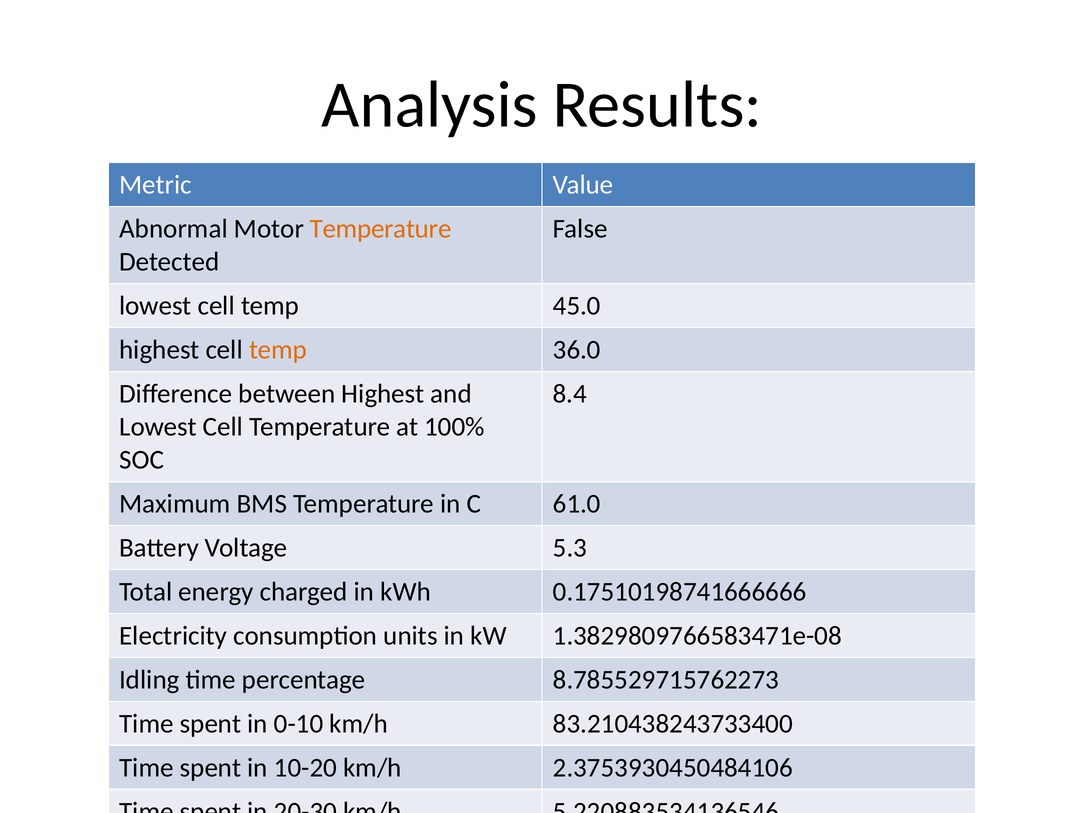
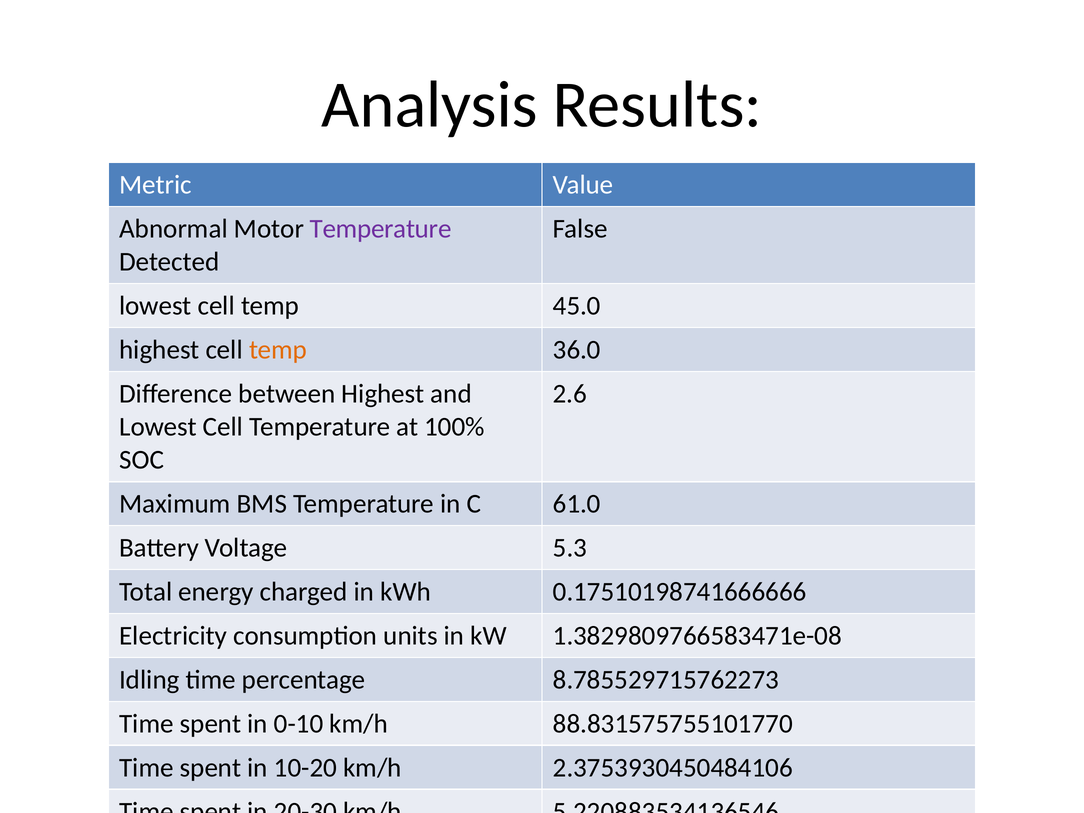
Temperature colour: orange -> purple (381, 229)
8.4: 8.4 -> 2.6 (570, 394)
83.210438243733400: 83.210438243733400 -> 88.831575755101770 (673, 724)
